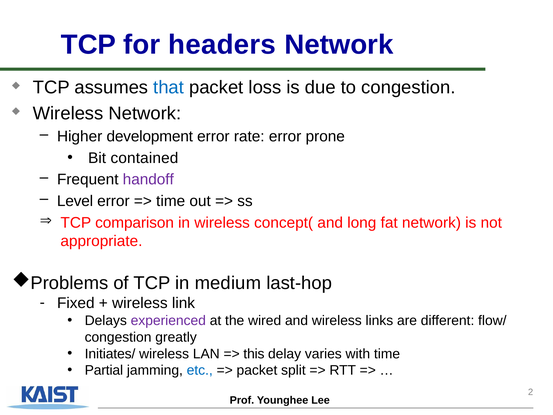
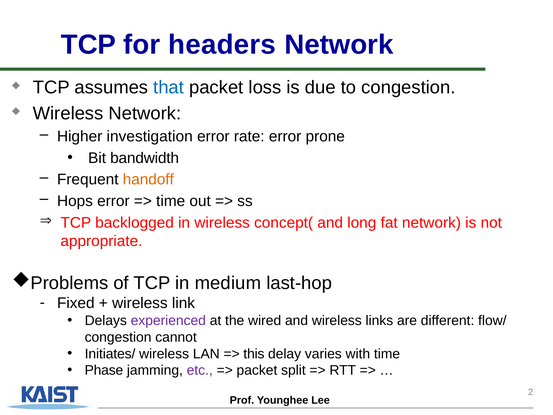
development: development -> investigation (150, 136)
contained: contained -> bandwidth (145, 158)
handoff colour: purple -> orange (148, 179)
Level: Level -> Hops (75, 201)
comparison: comparison -> backlogged (135, 222)
greatly: greatly -> cannot (176, 337)
Partial: Partial -> Phase (104, 370)
etc colour: blue -> purple (200, 370)
